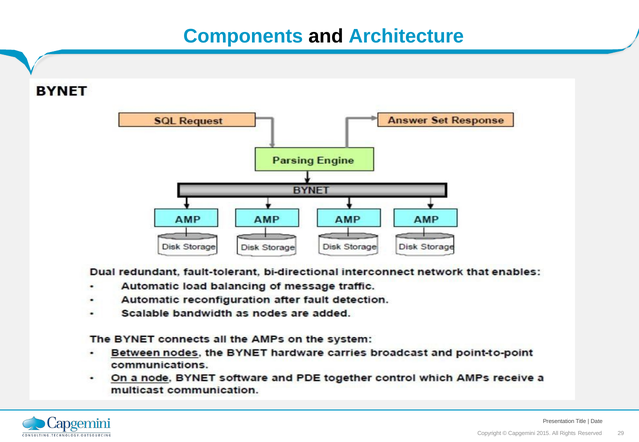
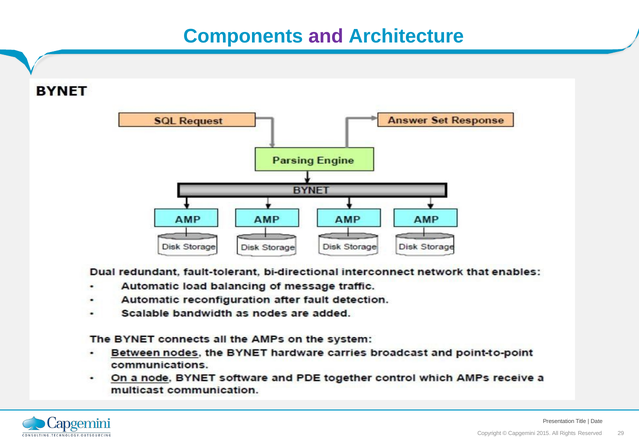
and colour: black -> purple (326, 36)
